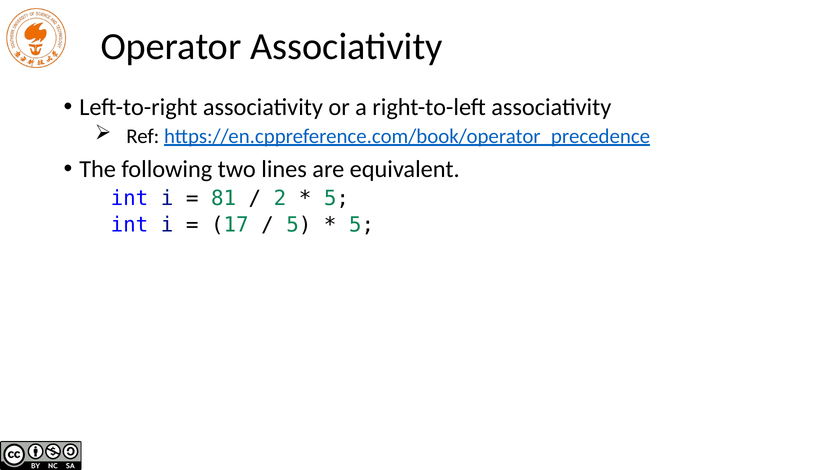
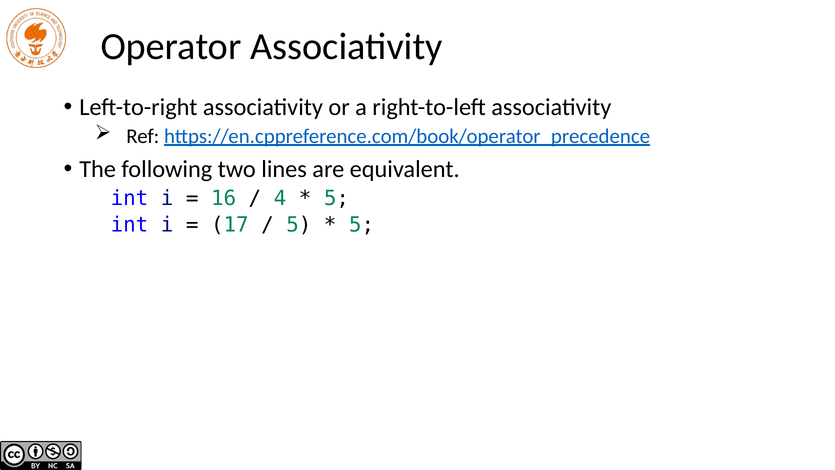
81: 81 -> 16 (224, 198)
2: 2 -> 4 (280, 198)
